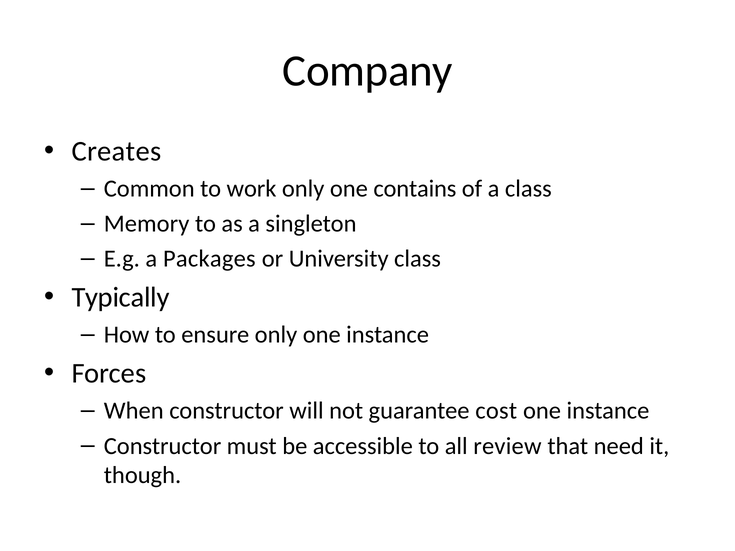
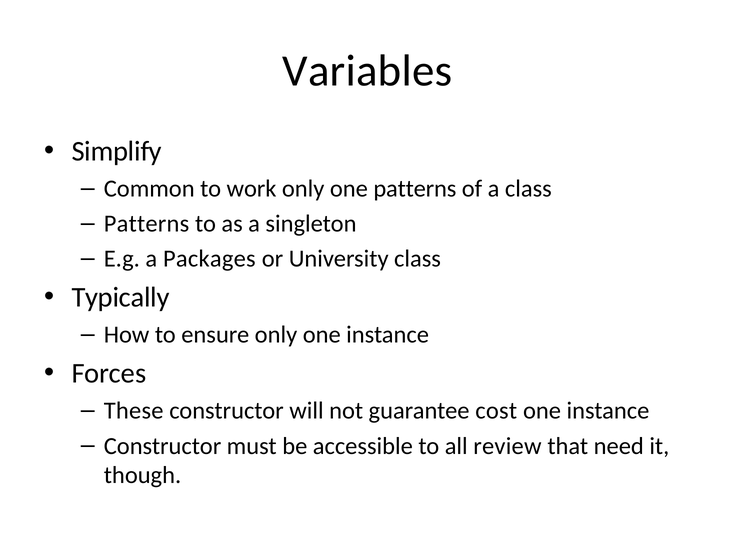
Company: Company -> Variables (367, 71)
Creates: Creates -> Simplify (117, 151)
one contains: contains -> patterns (415, 189)
Memory: Memory -> Patterns (147, 224)
When: When -> These (134, 411)
